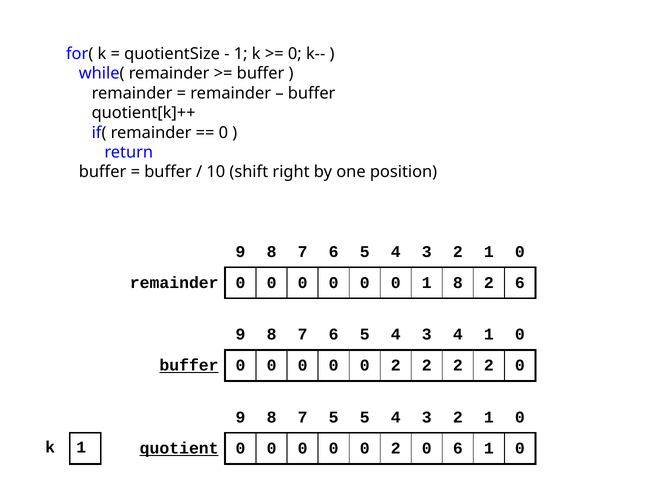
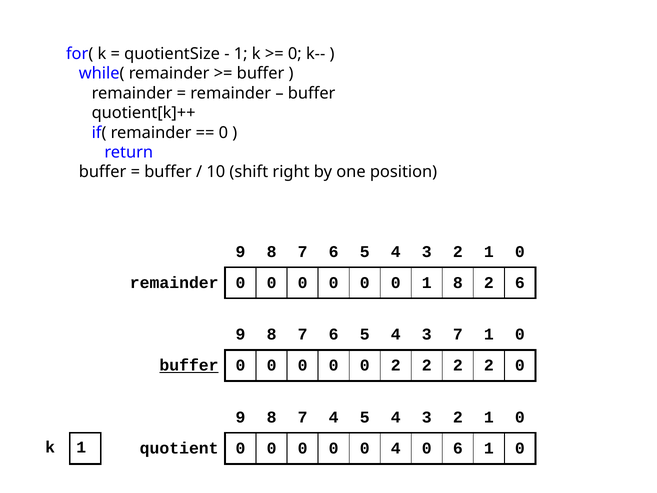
3 4: 4 -> 7 (458, 334)
7 5: 5 -> 4 (334, 417)
quotient underline: present -> none (179, 448)
2: 2 -> 4 (396, 448)
